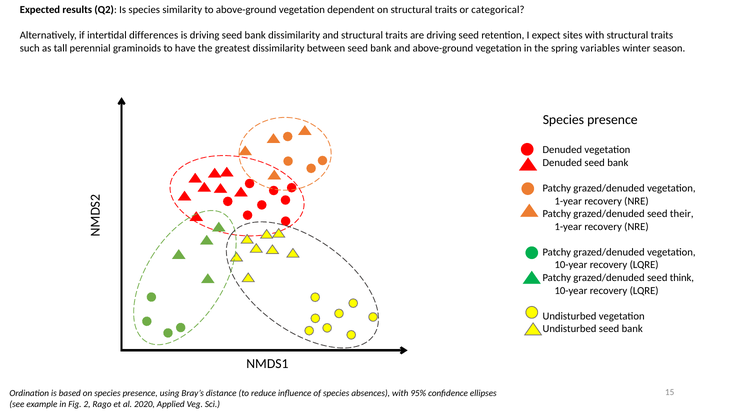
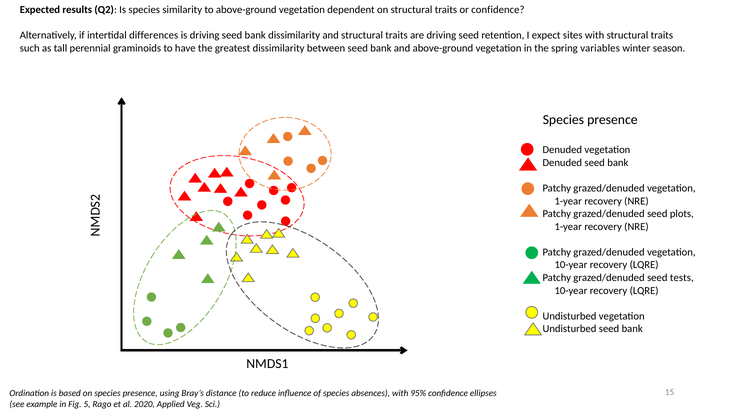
or categorical: categorical -> confidence (498, 10)
their: their -> plots (682, 214)
think: think -> tests (682, 278)
Fig 2: 2 -> 5 (87, 404)
